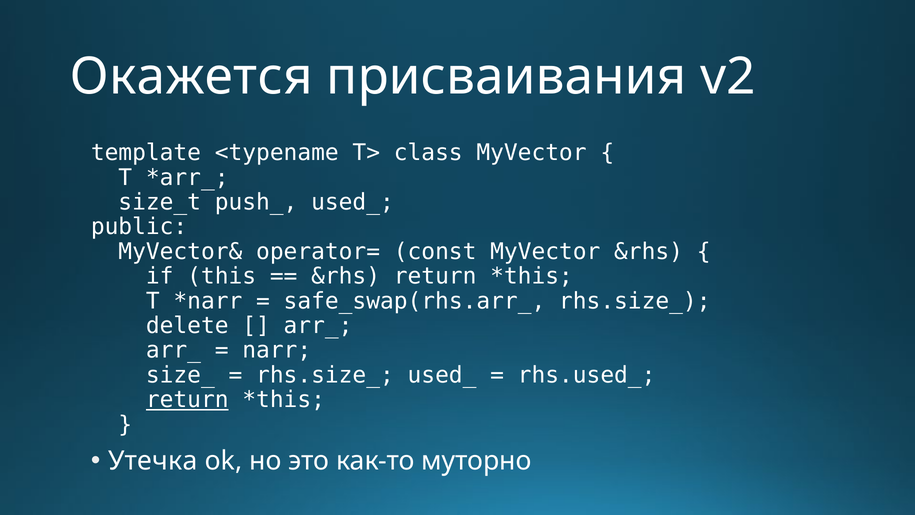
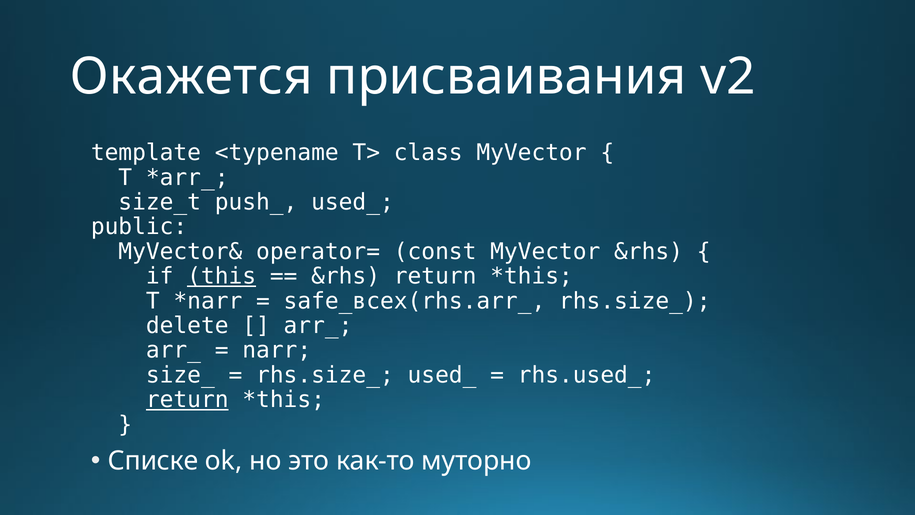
this underline: none -> present (222, 276)
safe_swap(rhs.arr_: safe_swap(rhs.arr_ -> safe_всех(rhs.arr_ (414, 301)
Утечка: Утечка -> Списке (153, 461)
